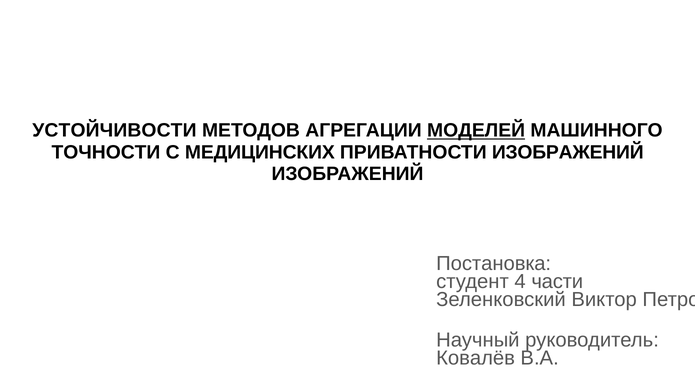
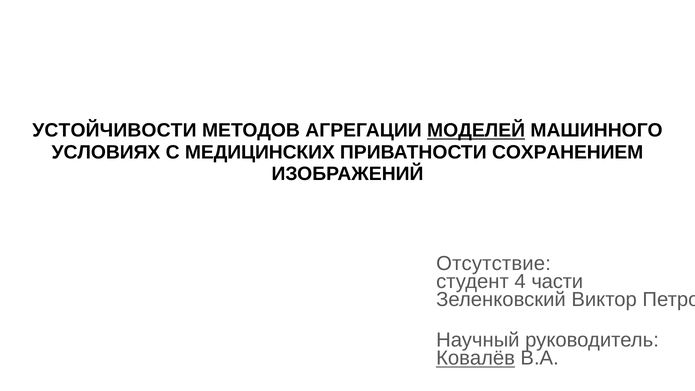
ТОЧНОСТИ: ТОЧНОСТИ -> УСЛОВИЯХ (106, 152)
ПРИВАТНОСТИ ИЗОБРАЖЕНИЙ: ИЗОБРАЖЕНИЙ -> СОХРАНЕНИЕМ (568, 152)
Постановка: Постановка -> Отсутствие (494, 263)
Ковалёв underline: none -> present (476, 358)
